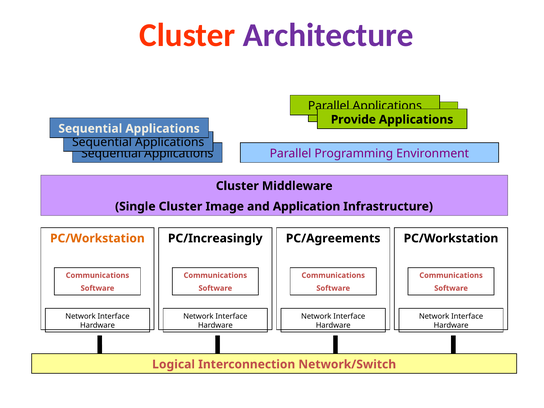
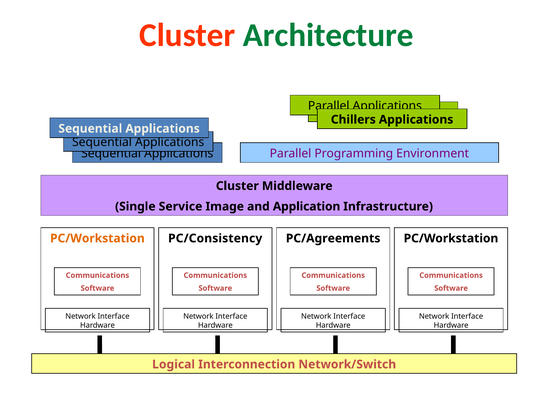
Architecture colour: purple -> green (328, 35)
Provide: Provide -> Chillers (353, 120)
Single Cluster: Cluster -> Service (181, 206)
PC/Increasingly: PC/Increasingly -> PC/Consistency (215, 238)
